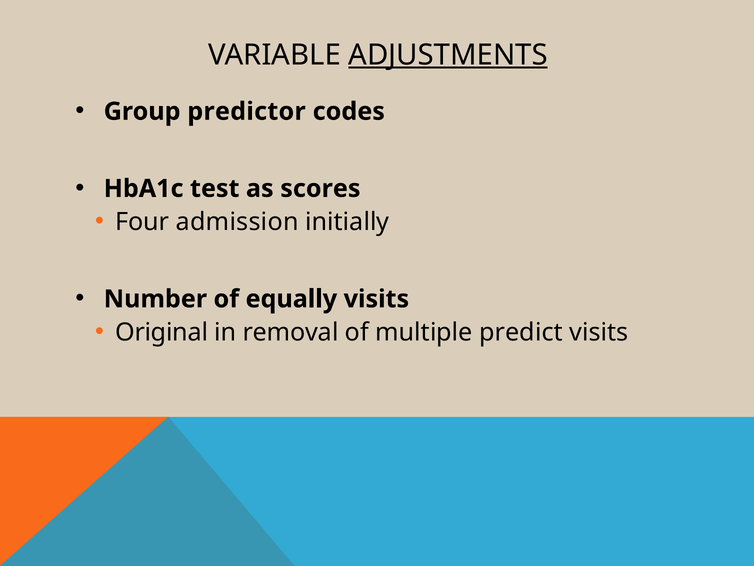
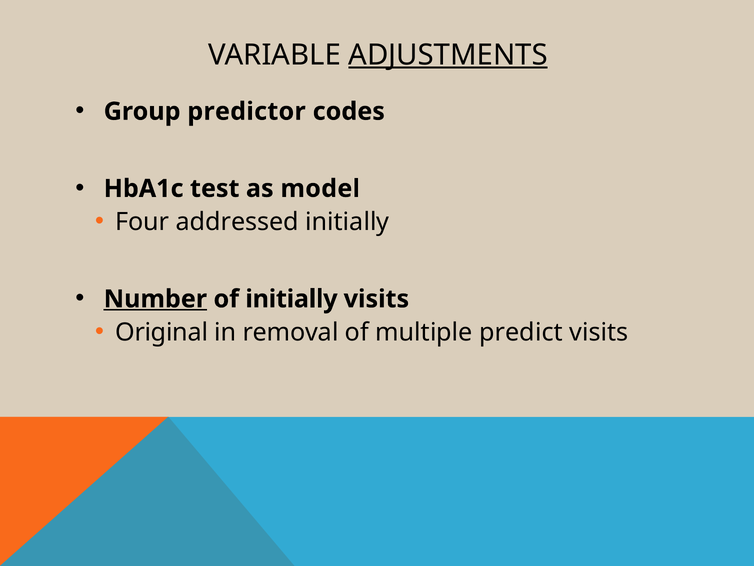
scores: scores -> model (320, 188)
admission: admission -> addressed (237, 222)
Number underline: none -> present (155, 299)
of equally: equally -> initially (291, 299)
